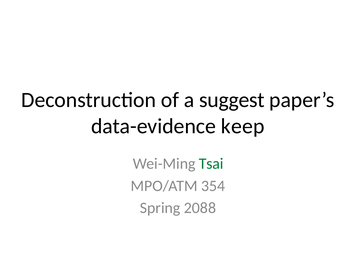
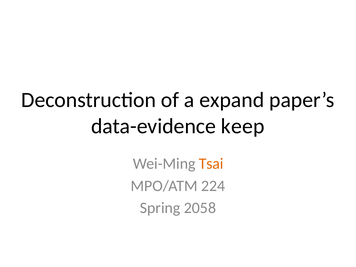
suggest: suggest -> expand (232, 100)
Tsai colour: green -> orange (211, 164)
354: 354 -> 224 (213, 186)
2088: 2088 -> 2058 (200, 208)
